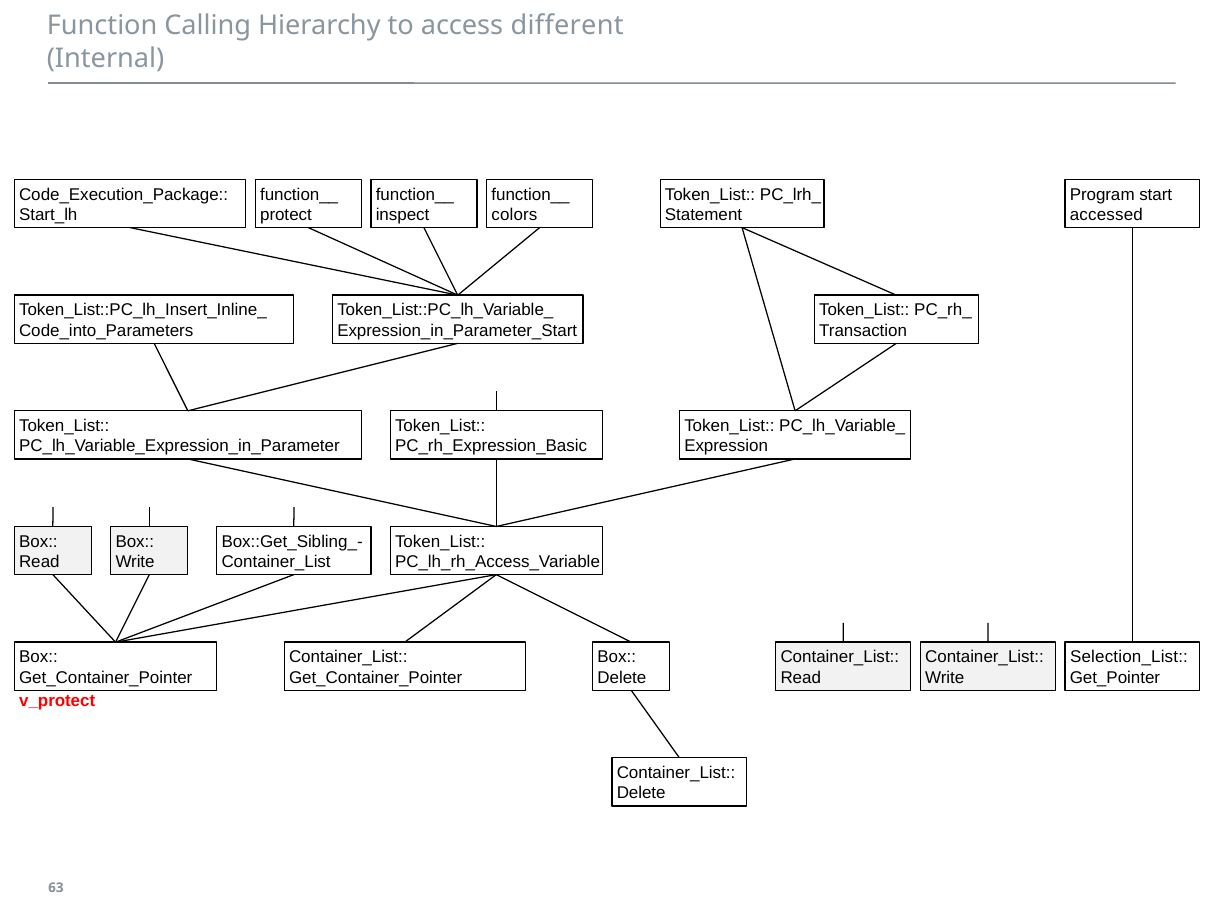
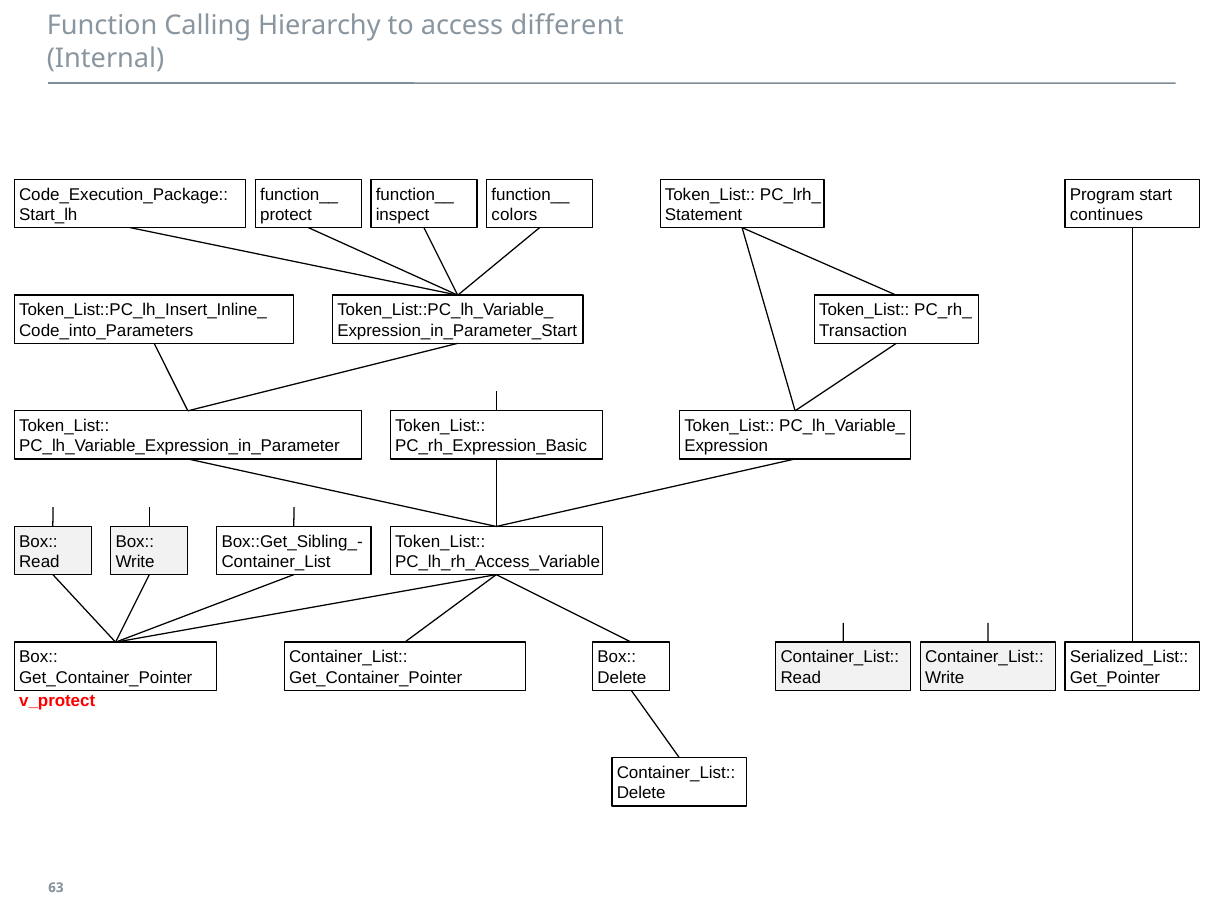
accessed: accessed -> continues (1106, 215)
Selection_List: Selection_List -> Serialized_List (1129, 657)
